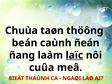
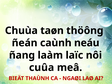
beán: beán -> ñeán (25, 43)
ñeán: ñeán -> neáu (87, 43)
laïc underline: present -> none (74, 55)
